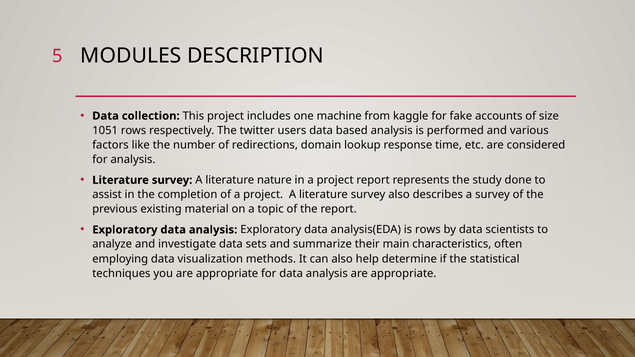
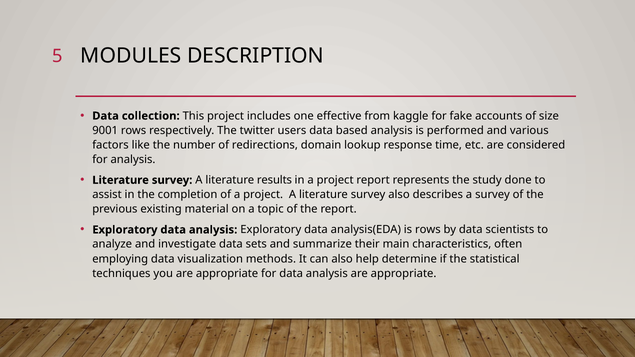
machine: machine -> effective (339, 116)
1051: 1051 -> 9001 (105, 131)
nature: nature -> results (274, 180)
